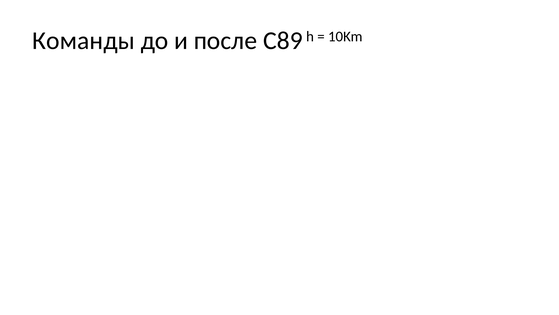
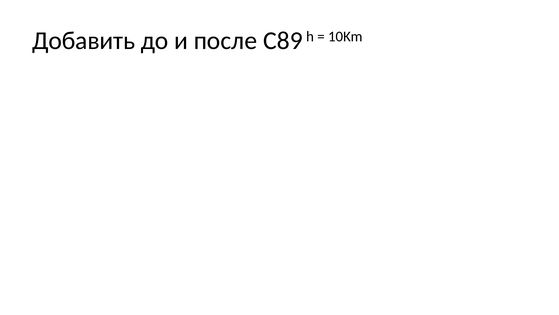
Команды: Команды -> Добавить (84, 41)
